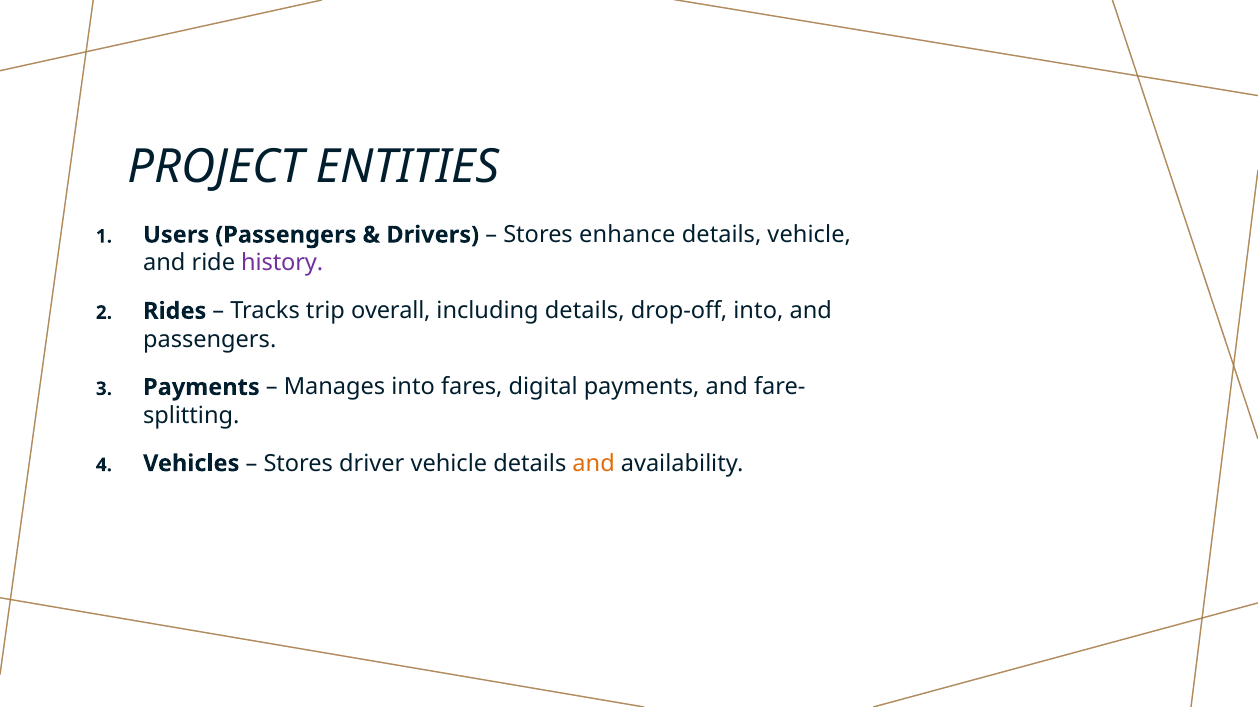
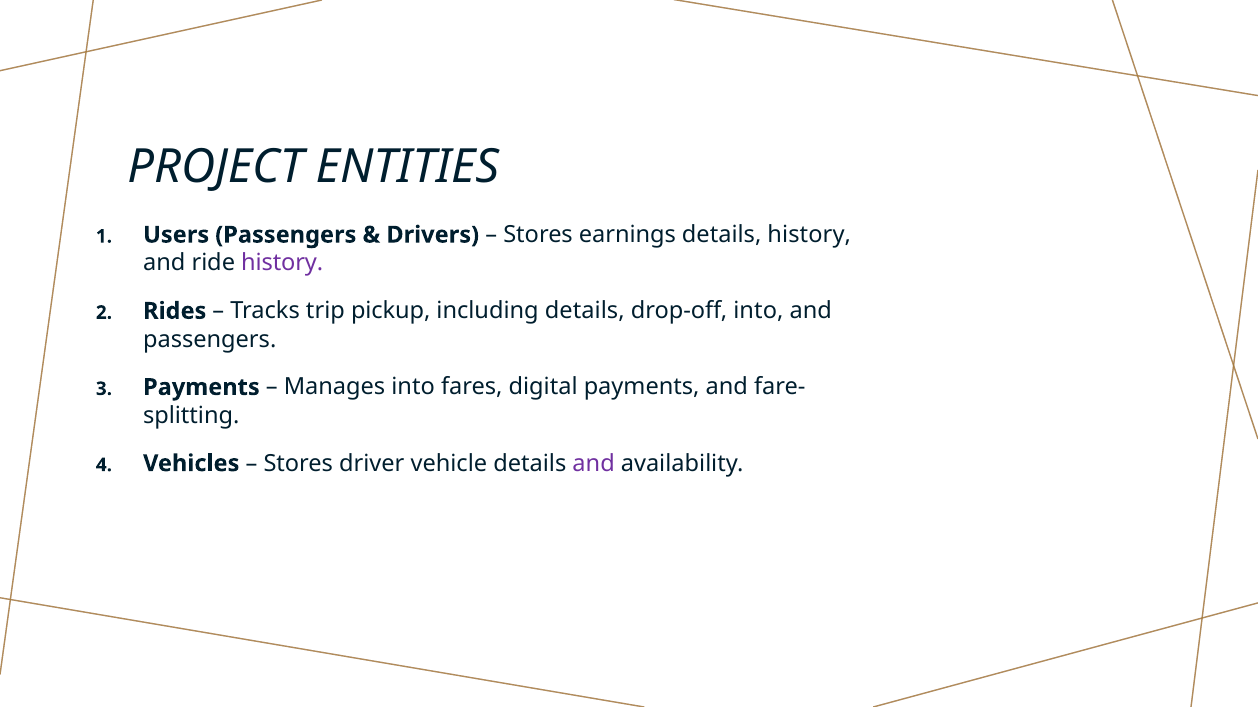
enhance: enhance -> earnings (627, 235)
details vehicle: vehicle -> history (809, 235)
overall: overall -> pickup (391, 311)
and colour: orange -> purple (594, 464)
